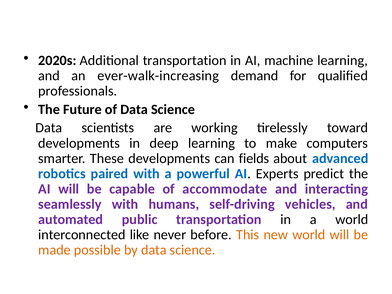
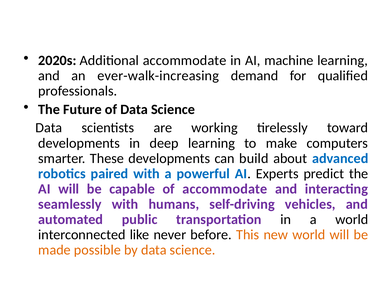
Additional transportation: transportation -> accommodate (185, 60)
fields: fields -> build (254, 158)
